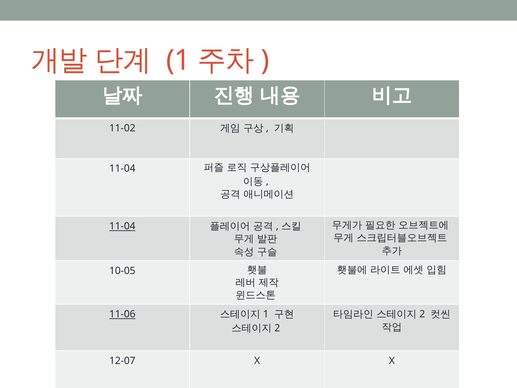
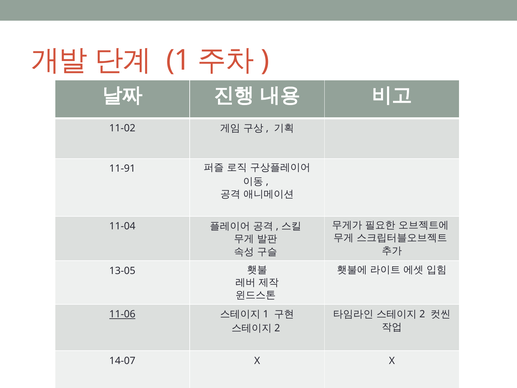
11-04: 11-04 -> 11-91 (122, 169)
11-04 underline: present -> none (122, 226)
10-05: 10-05 -> 13-05 (122, 271)
12-07: 12-07 -> 14-07 (122, 361)
